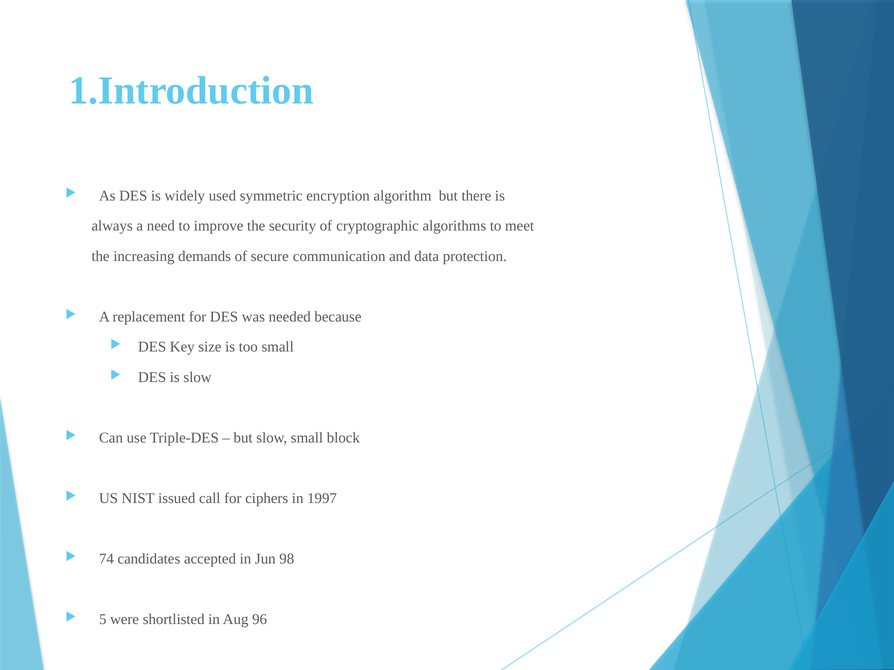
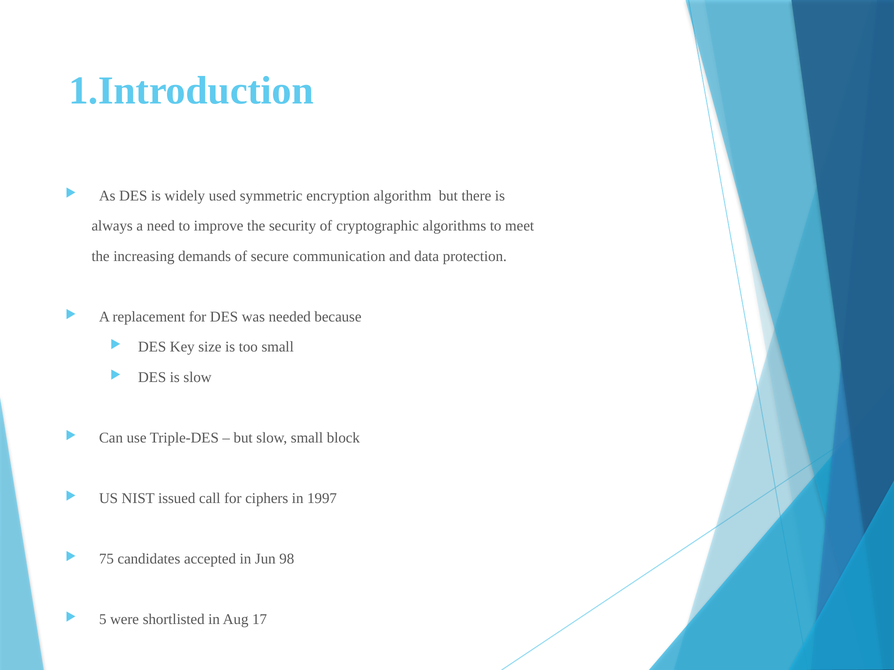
74: 74 -> 75 (106, 559)
96: 96 -> 17 (260, 620)
